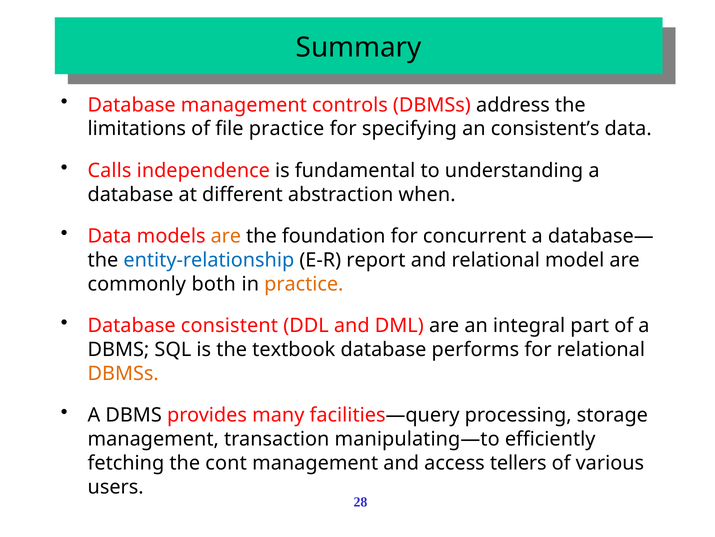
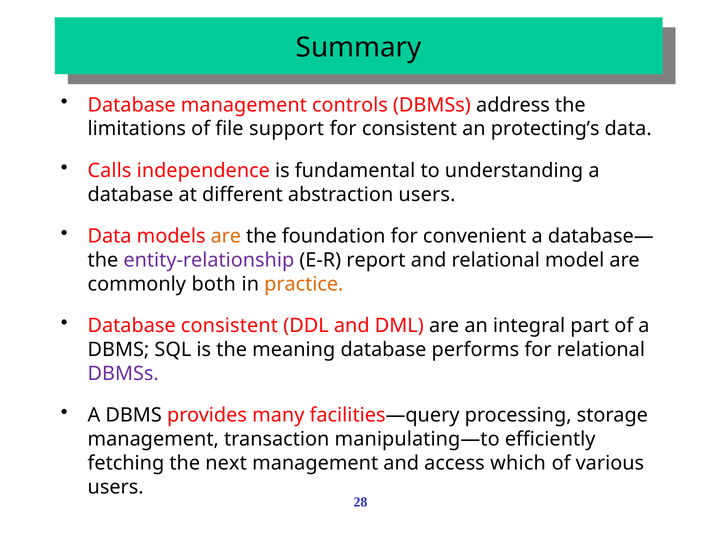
file practice: practice -> support (287, 129)
for specifying: specifying -> consistent (409, 129)
consistent’s: consistent’s -> protecting’s (545, 129)
abstraction when: when -> users (427, 194)
concurrent: concurrent -> convenient (475, 236)
entity-relationship colour: blue -> purple (209, 260)
textbook: textbook -> meaning (294, 349)
DBMSs colour: orange -> purple (123, 373)
cont: cont -> next (226, 462)
tellers: tellers -> which (518, 462)
